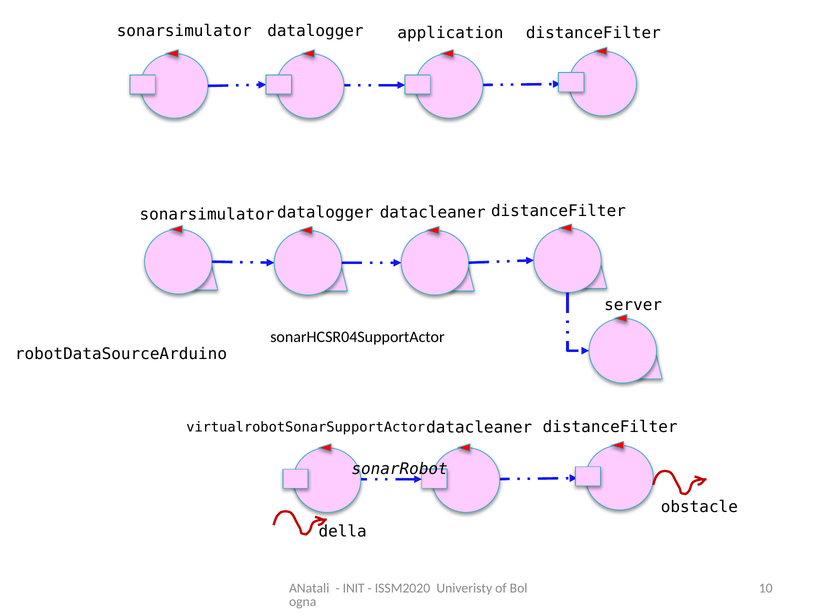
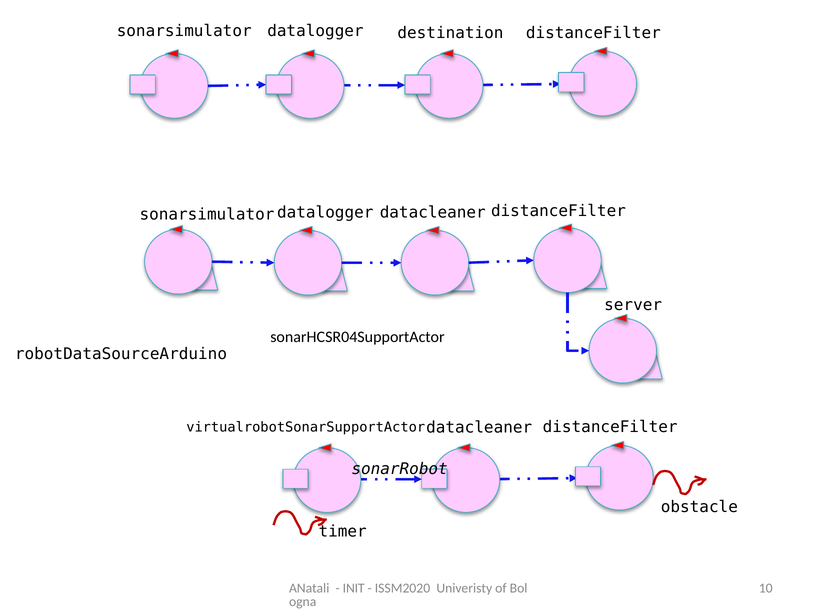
application: application -> destination (450, 33)
della: della -> timer (343, 532)
